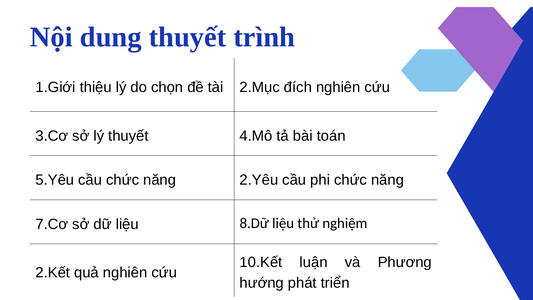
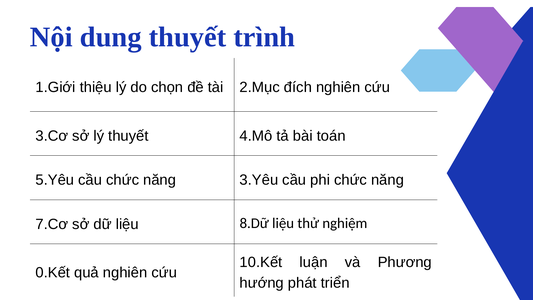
2.Yêu: 2.Yêu -> 3.Yêu (259, 180)
2.Kết: 2.Kết -> 0.Kết (53, 272)
